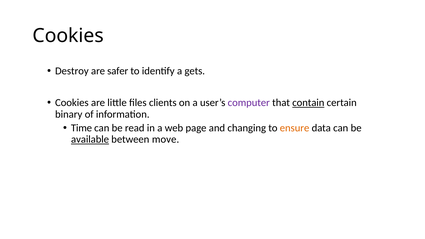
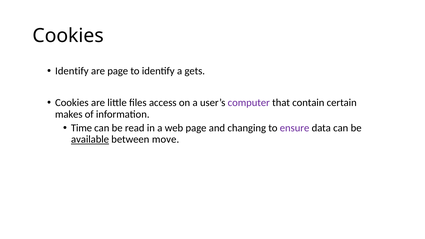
Destroy: Destroy -> Identify (72, 71)
are safer: safer -> page (118, 71)
clients: clients -> access (163, 103)
contain underline: present -> none (308, 103)
binary: binary -> makes (69, 114)
ensure colour: orange -> purple (295, 128)
